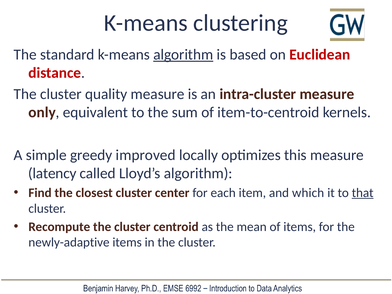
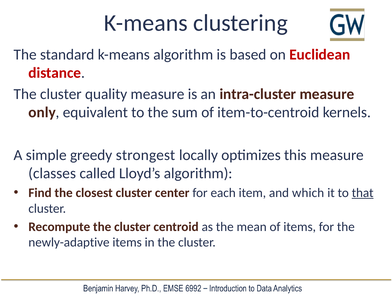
algorithm underline: present -> none (183, 55)
improved: improved -> strongest (146, 155)
latency: latency -> classes (52, 173)
